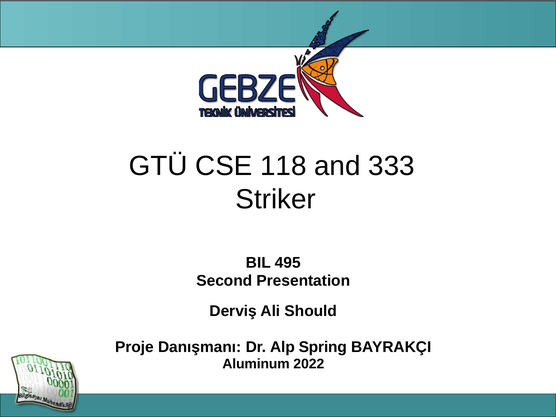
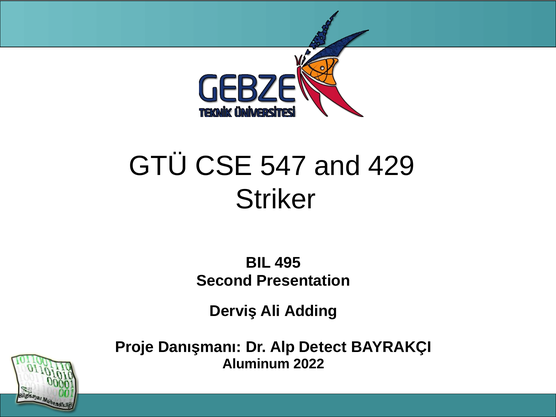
118: 118 -> 547 (283, 166)
333: 333 -> 429 (391, 166)
Should: Should -> Adding (311, 311)
Spring: Spring -> Detect (323, 347)
